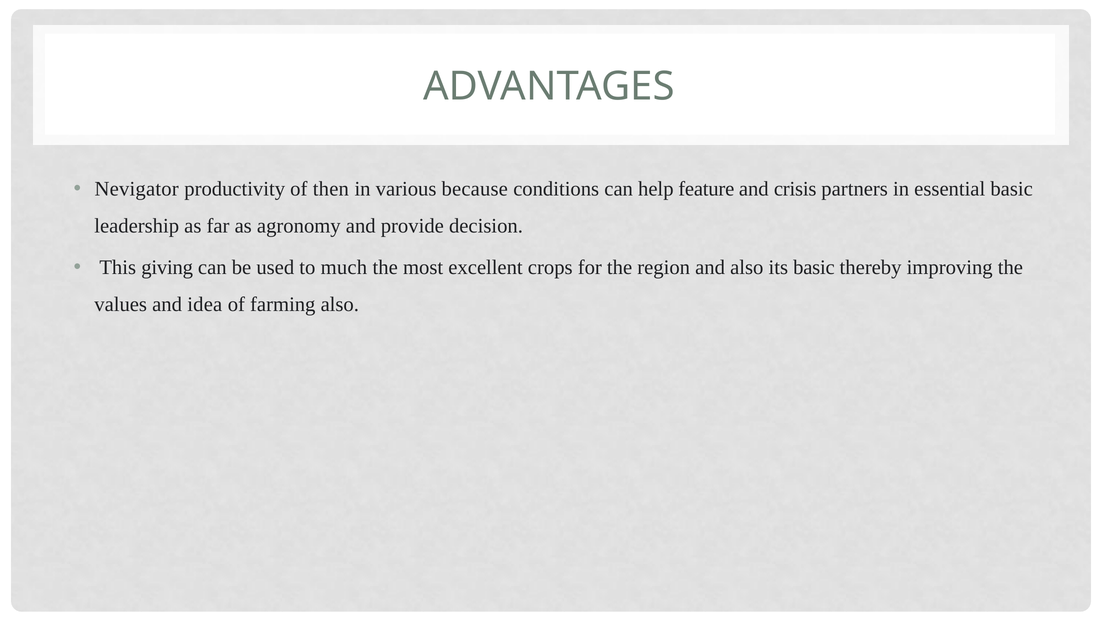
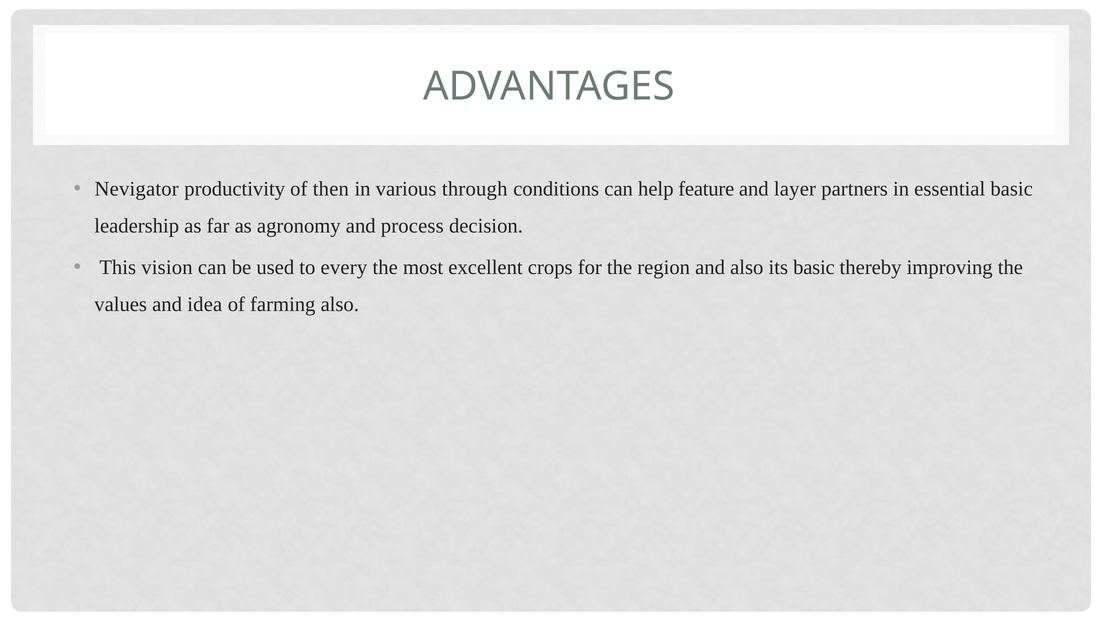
because: because -> through (475, 189)
crisis: crisis -> layer (795, 189)
provide: provide -> process (412, 226)
giving: giving -> vision (167, 267)
much: much -> every (344, 267)
